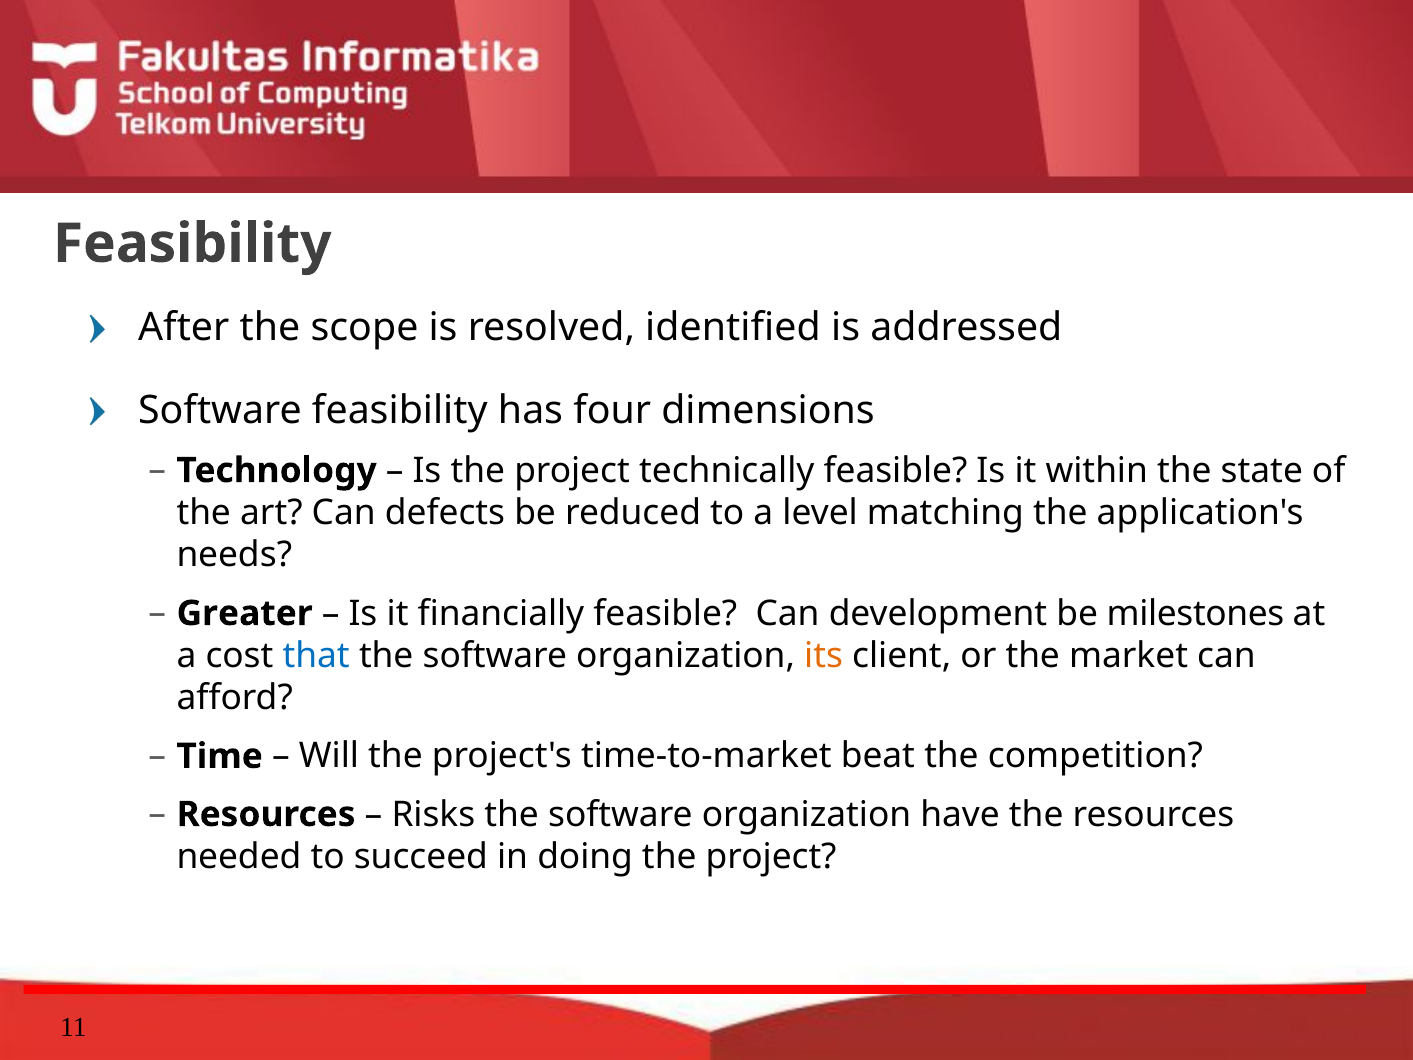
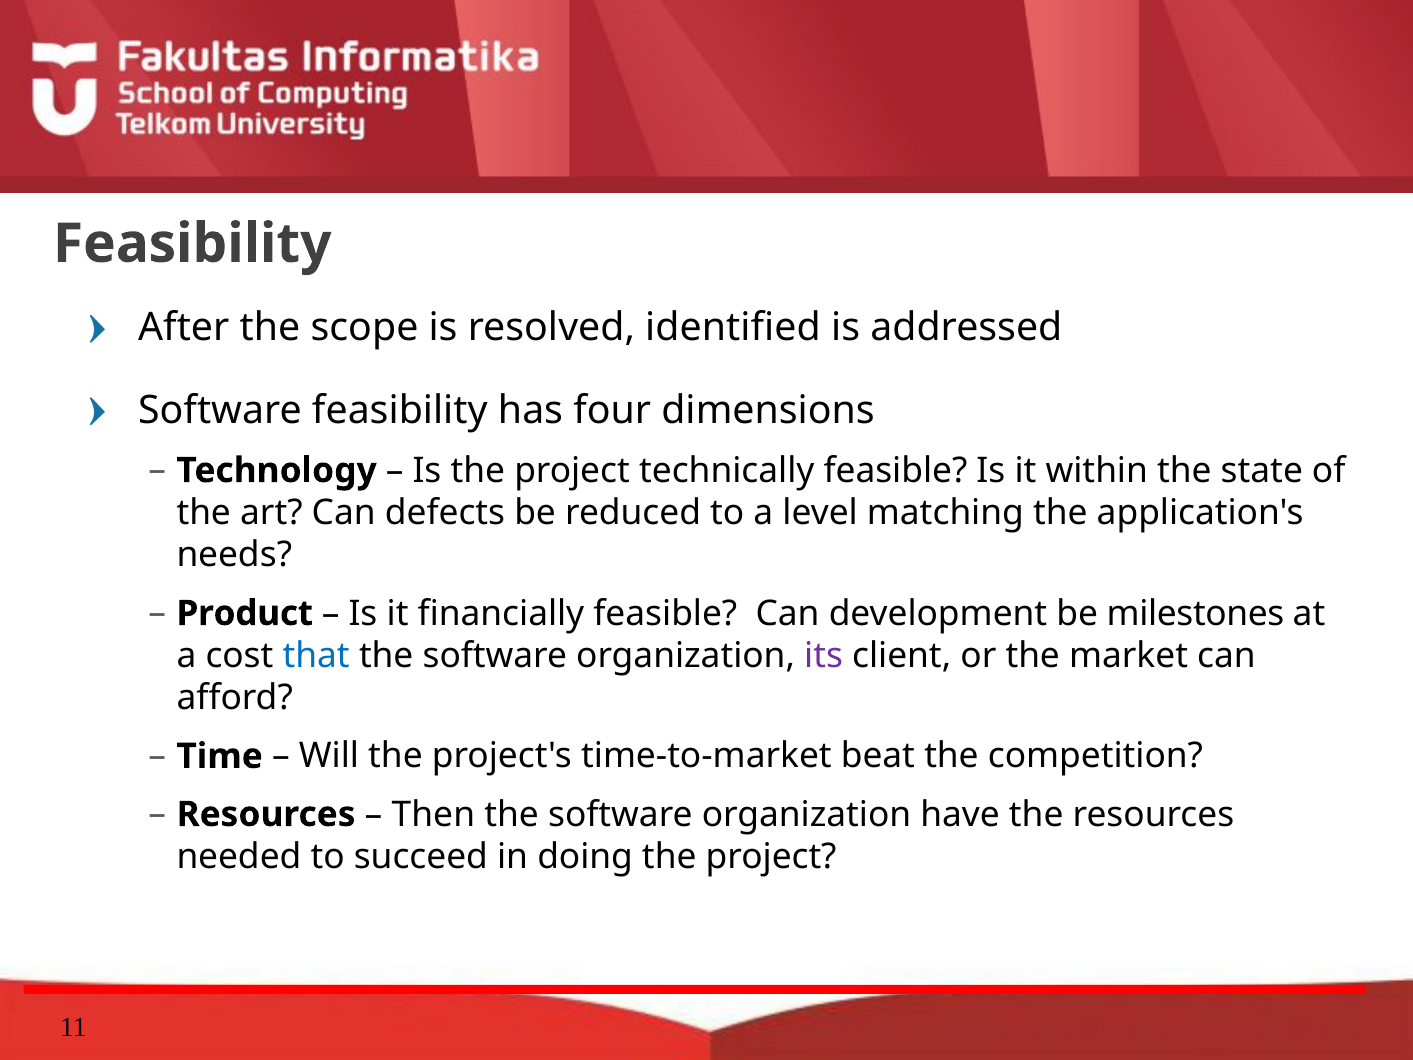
Greater: Greater -> Product (245, 613)
its colour: orange -> purple (824, 656)
Risks: Risks -> Then (433, 814)
